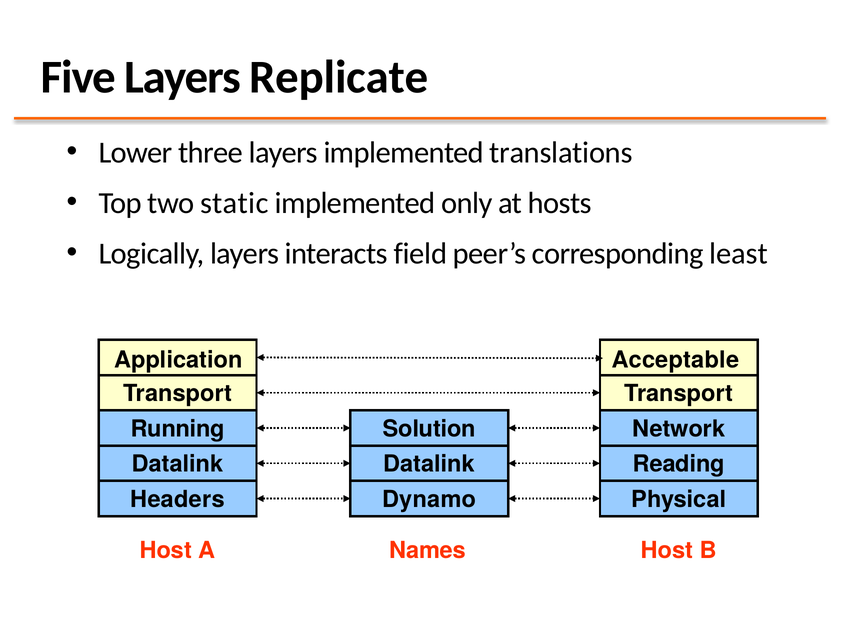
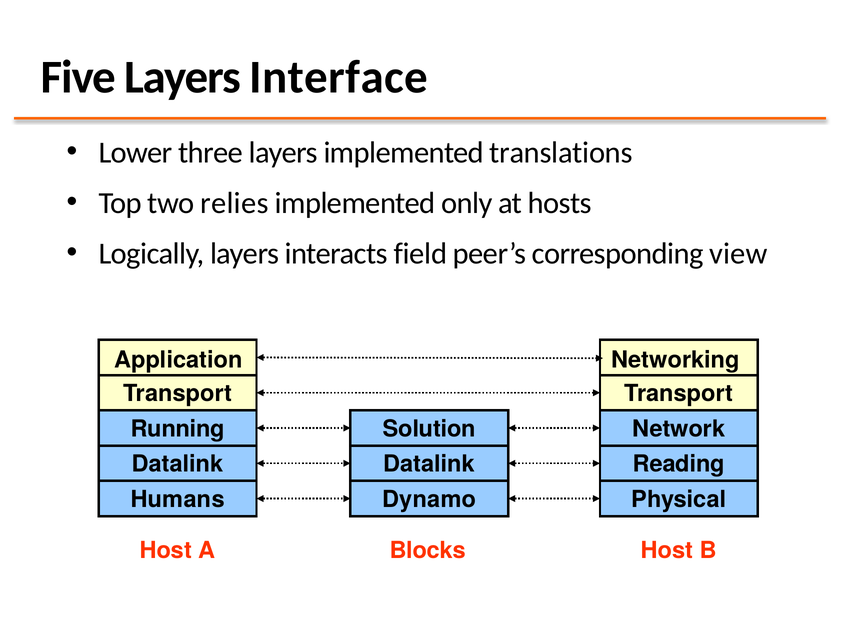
Replicate: Replicate -> Interface (339, 77)
static: static -> relies (234, 203)
least: least -> view (738, 254)
Acceptable: Acceptable -> Networking (676, 360)
Headers: Headers -> Humans (178, 500)
Names: Names -> Blocks (428, 550)
